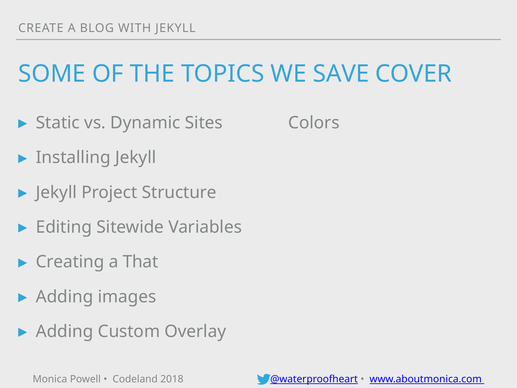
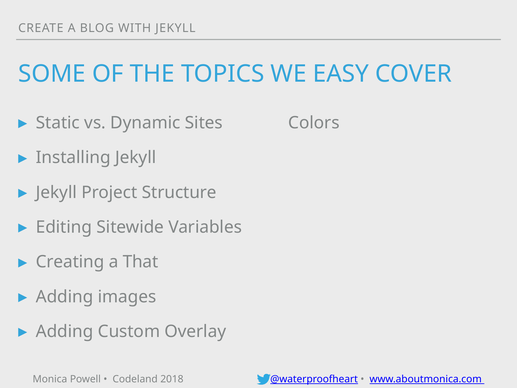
SAVE: SAVE -> EASY (341, 74)
